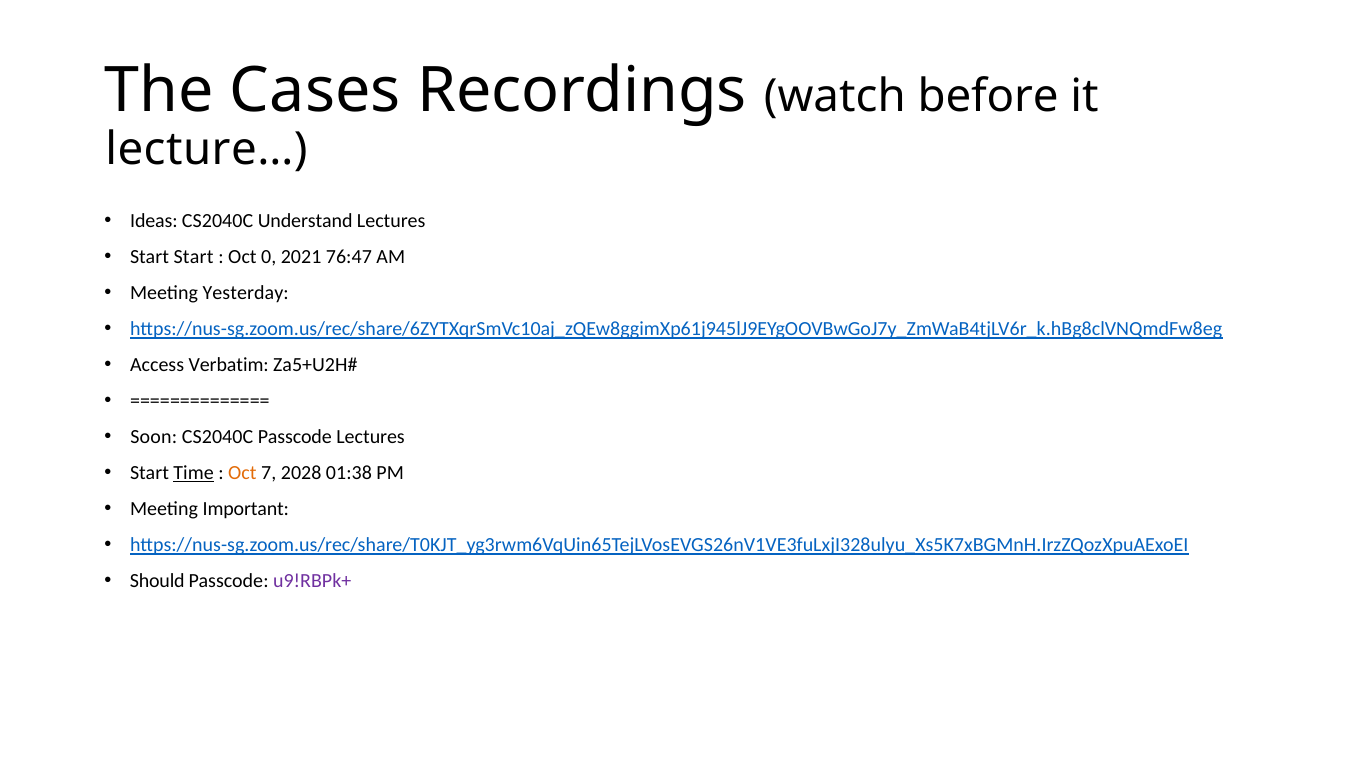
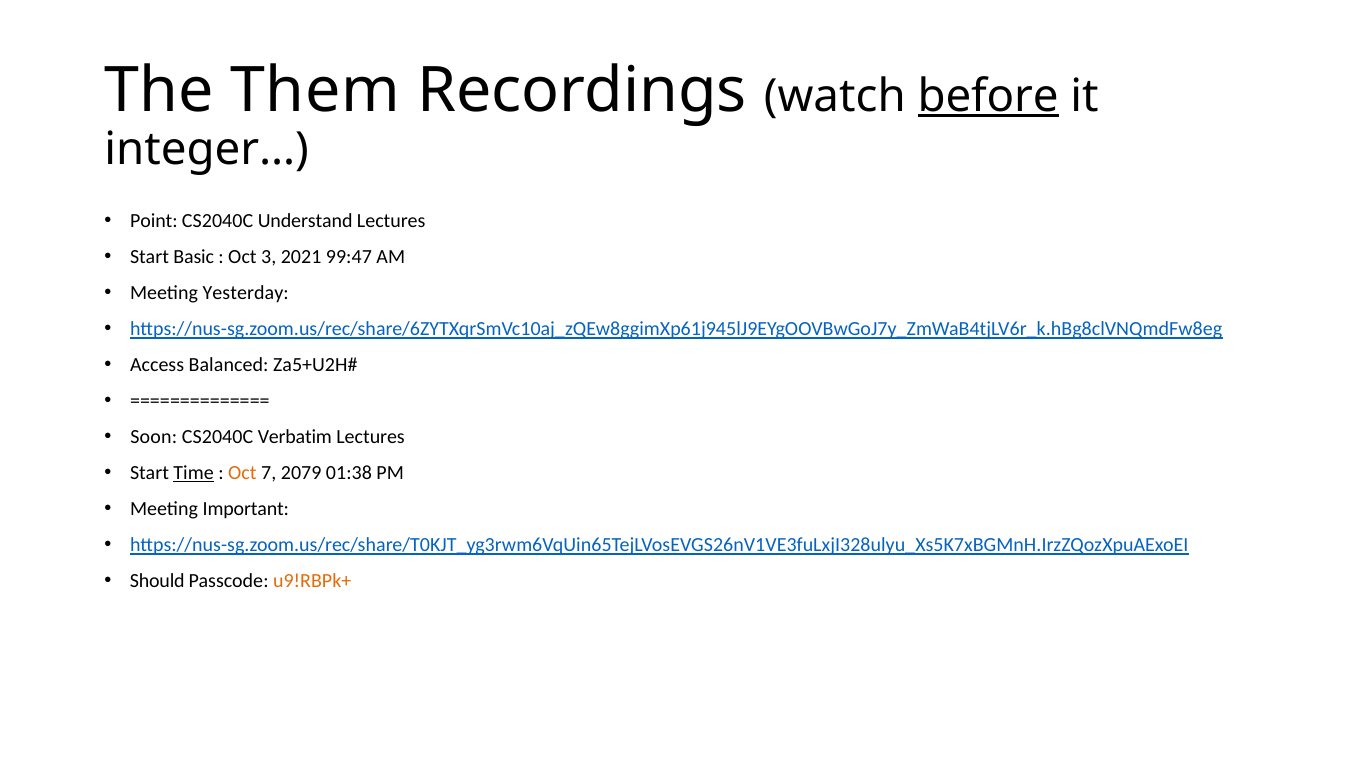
Cases: Cases -> Them (315, 90)
before underline: none -> present (988, 96)
lecture…: lecture… -> integer… (207, 149)
Ideas: Ideas -> Point (154, 221)
Start Start: Start -> Basic (194, 257)
0: 0 -> 3 (269, 257)
76:47: 76:47 -> 99:47 (349, 257)
Verbatim: Verbatim -> Balanced (229, 365)
CS2040C Passcode: Passcode -> Verbatim (295, 437)
2028: 2028 -> 2079 (301, 473)
u9!RBPk+ colour: purple -> orange (312, 581)
